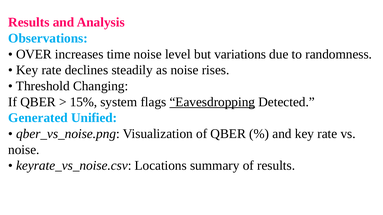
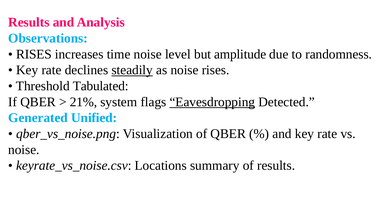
OVER: OVER -> RISES (34, 54)
variations: variations -> amplitude (240, 54)
steadily underline: none -> present (132, 70)
Changing: Changing -> Tabulated (101, 86)
15%: 15% -> 21% (84, 102)
